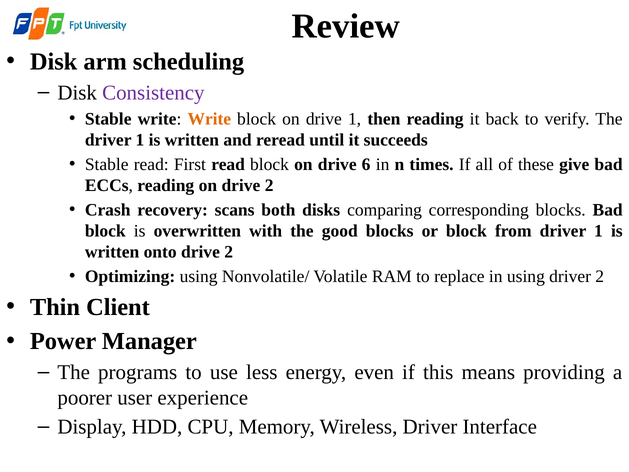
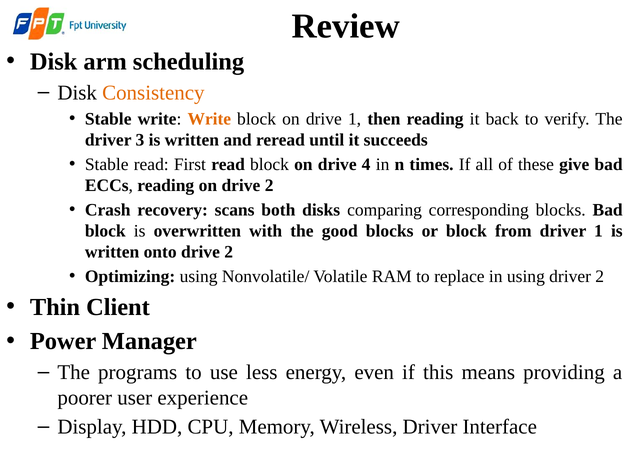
Consistency colour: purple -> orange (153, 93)
1: 1 -> 3 (140, 140)
6: 6 -> 4 (366, 164)
